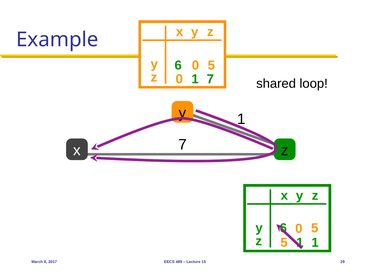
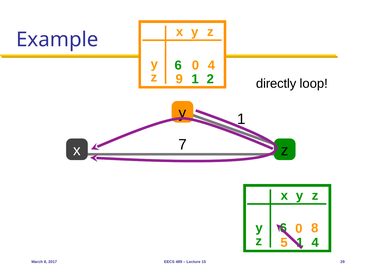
5: 5 -> 4 (211, 66)
z 0: 0 -> 9 (179, 79)
1 7: 7 -> 2 (210, 79)
shared: shared -> directly (276, 84)
5: 5 -> 8 (315, 229)
1: 1 -> 4 (315, 243)
